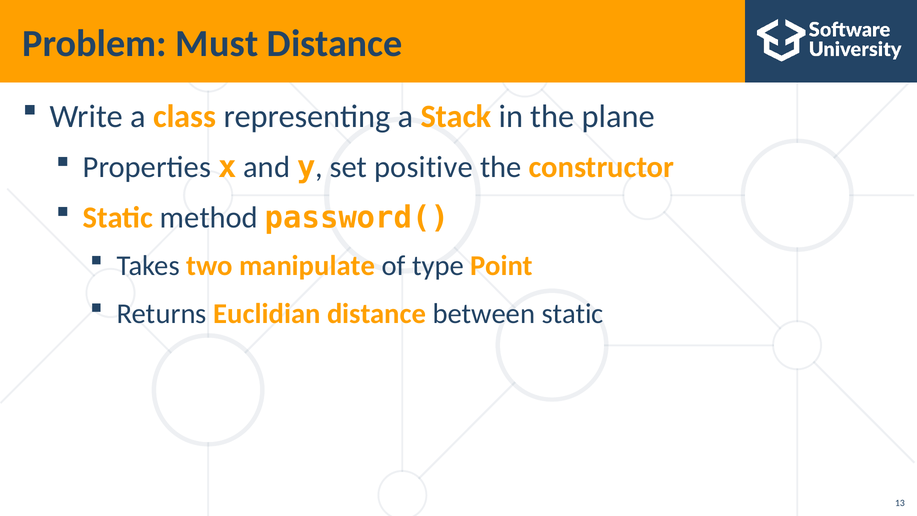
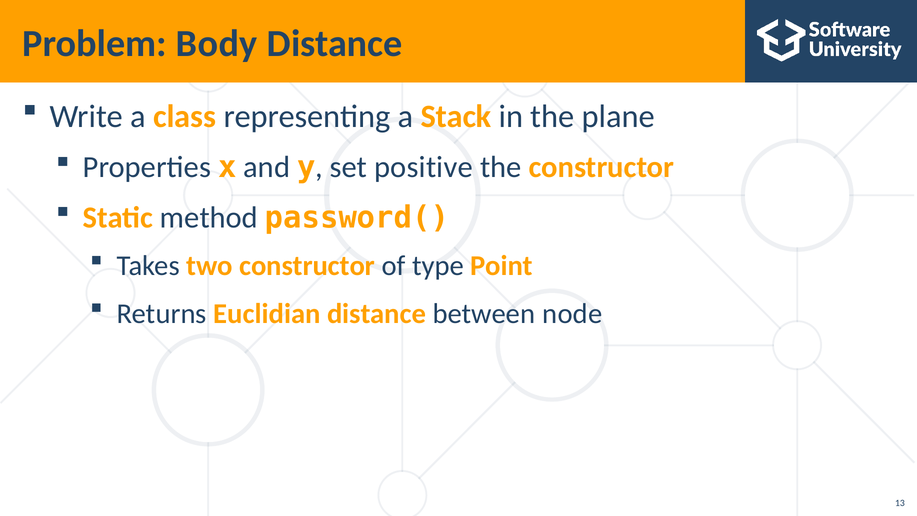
Must: Must -> Body (217, 43)
two manipulate: manipulate -> constructor (307, 266)
between static: static -> node (572, 313)
